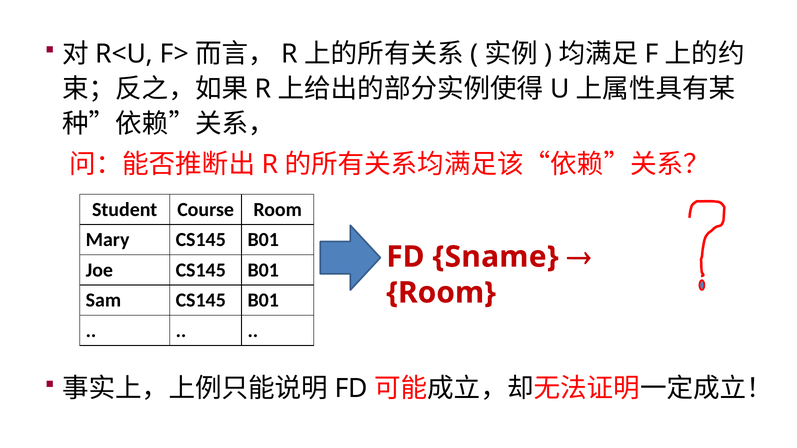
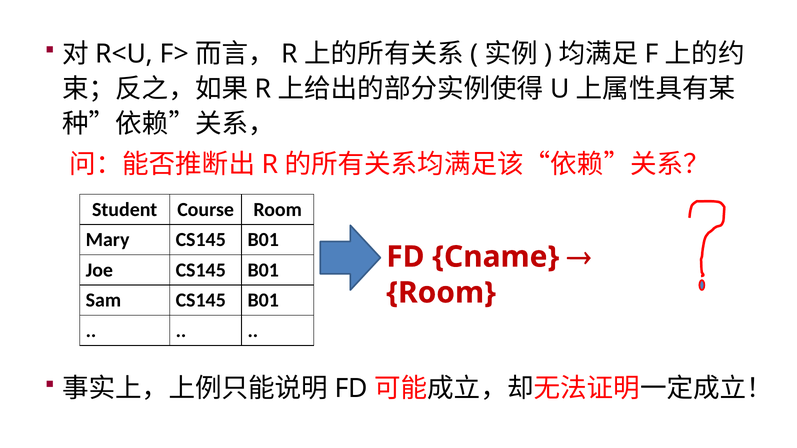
Sname: Sname -> Cname (496, 257)
